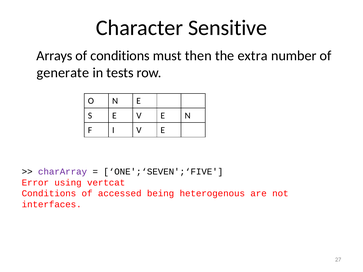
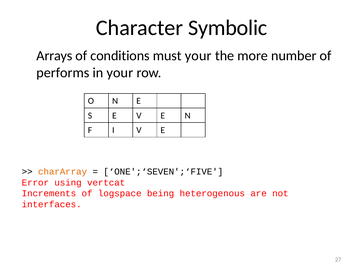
Sensitive: Sensitive -> Symbolic (228, 28)
must then: then -> your (198, 56)
extra: extra -> more (253, 56)
generate: generate -> performs (63, 73)
in tests: tests -> your (120, 73)
charArray colour: purple -> orange (63, 172)
Conditions: Conditions -> Increments (49, 194)
accessed: accessed -> logspace (120, 194)
